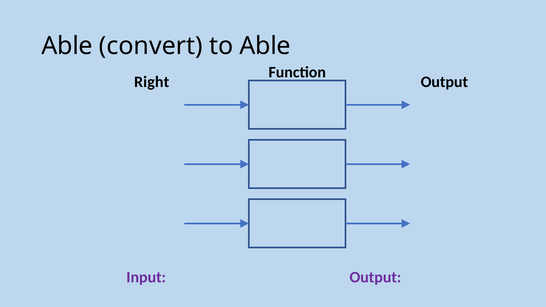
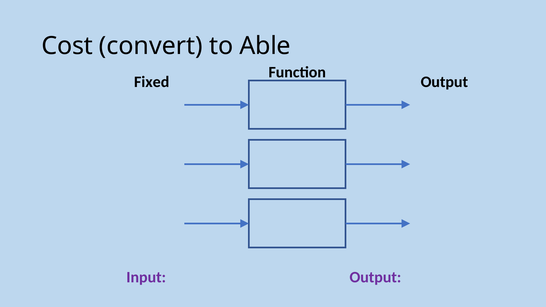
Able: Able -> Cost (67, 46)
Right: Right -> Fixed (152, 82)
